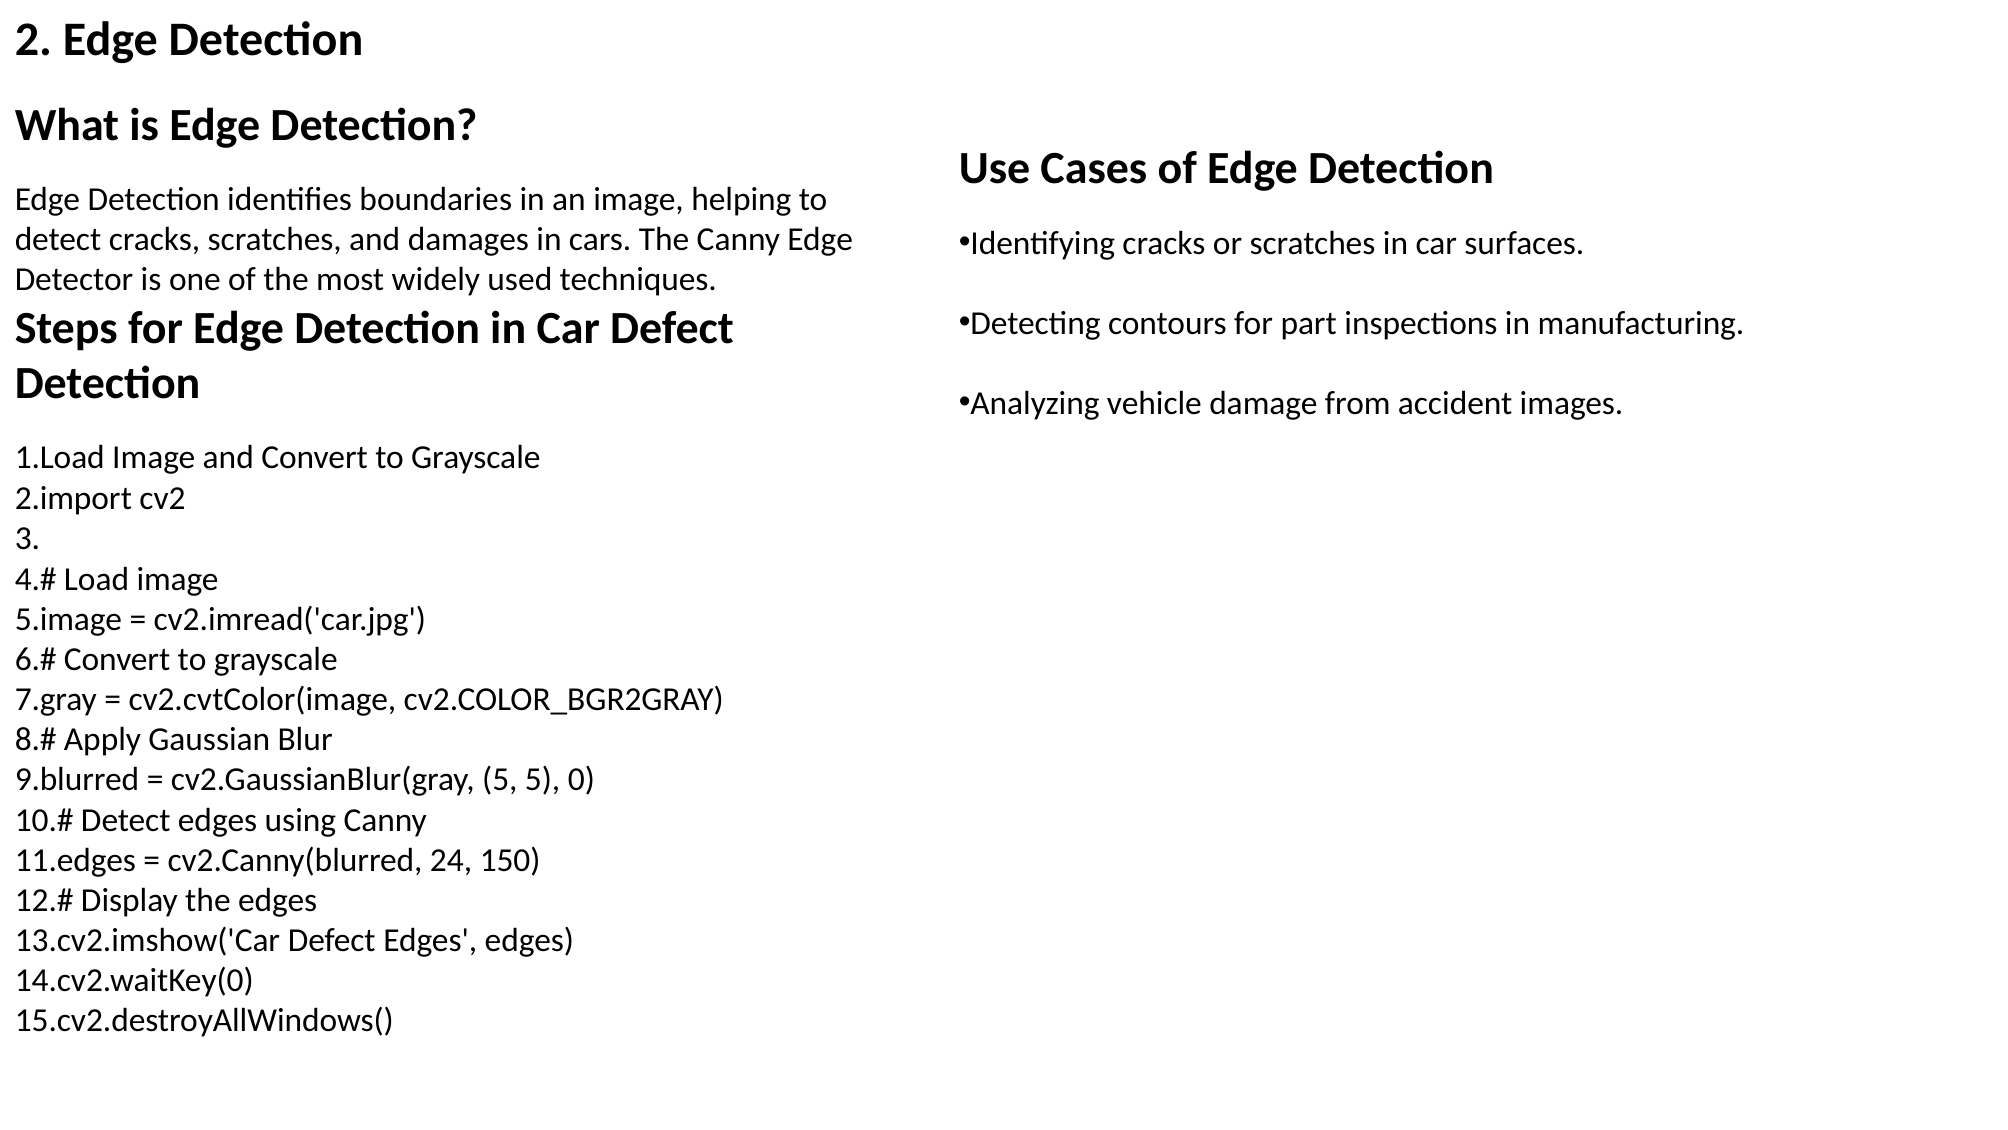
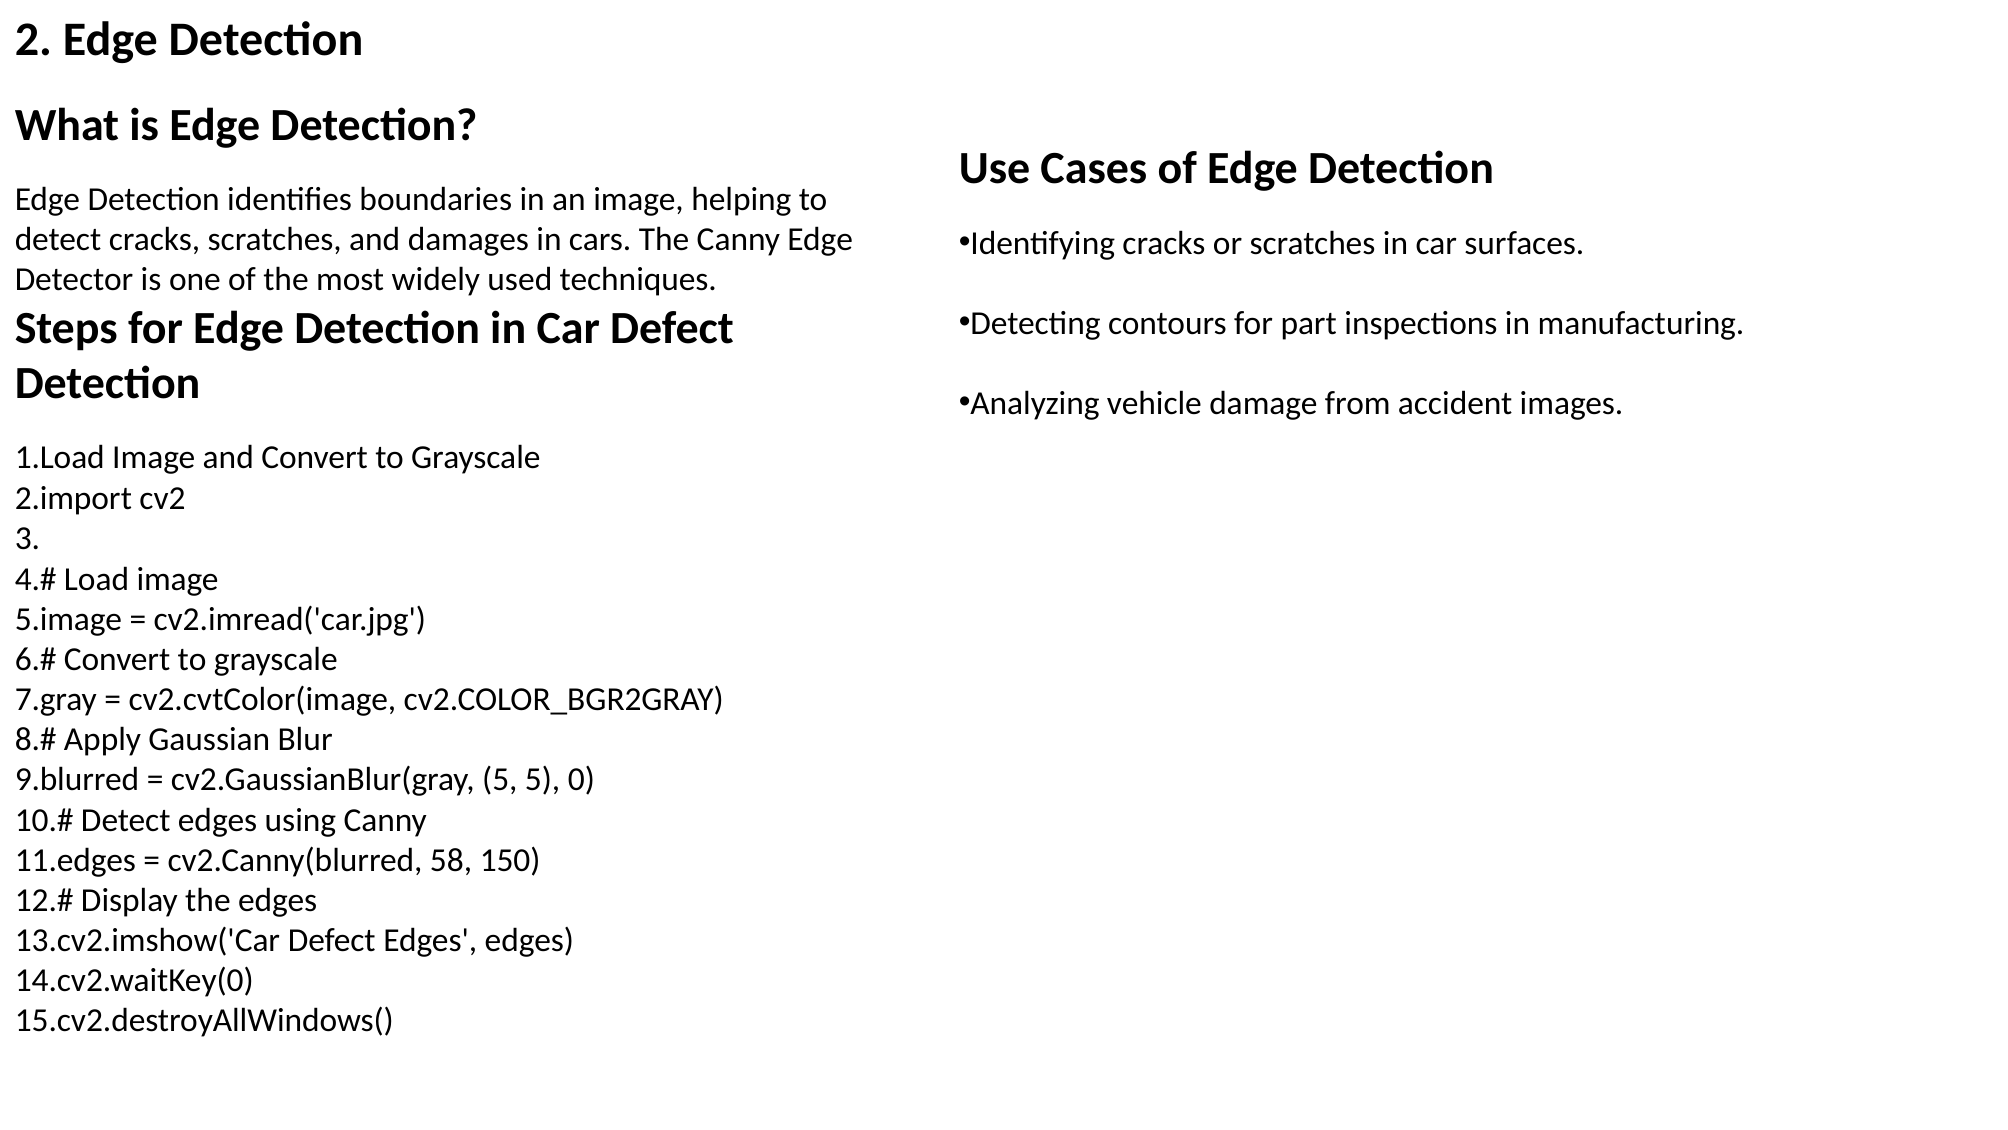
24: 24 -> 58 (451, 860)
